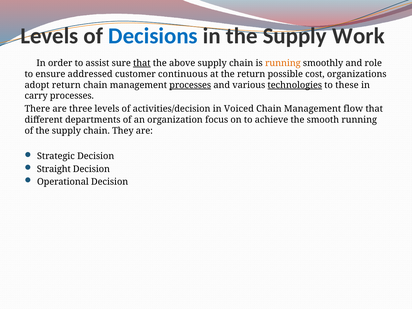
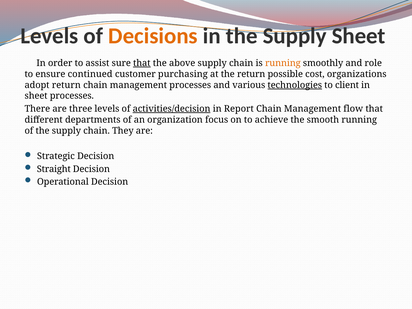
Decisions colour: blue -> orange (153, 36)
Supply Work: Work -> Sheet (359, 36)
addressed: addressed -> continued (90, 74)
continuous: continuous -> purchasing (183, 74)
processes underline: present -> none (190, 85)
these: these -> client (347, 85)
carry: carry -> sheet (36, 96)
activities/decision underline: none -> present (172, 109)
Voiced: Voiced -> Report (239, 109)
